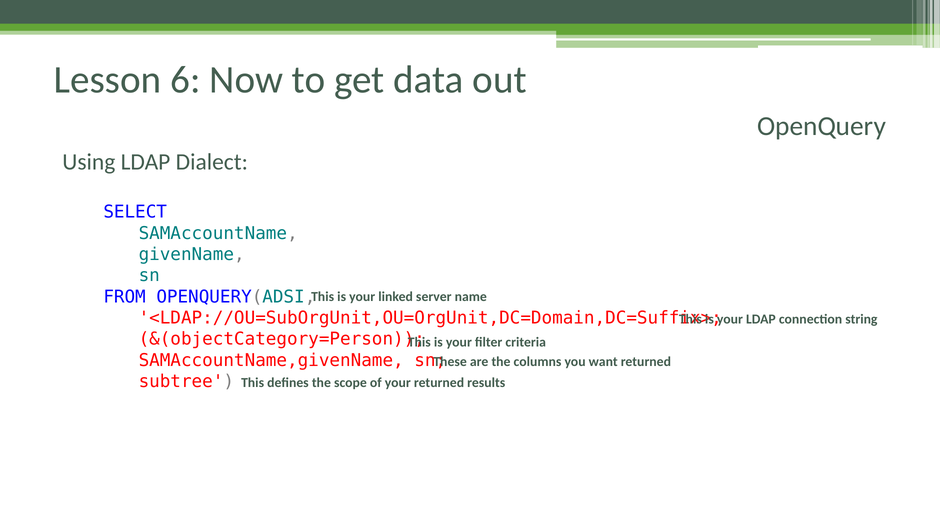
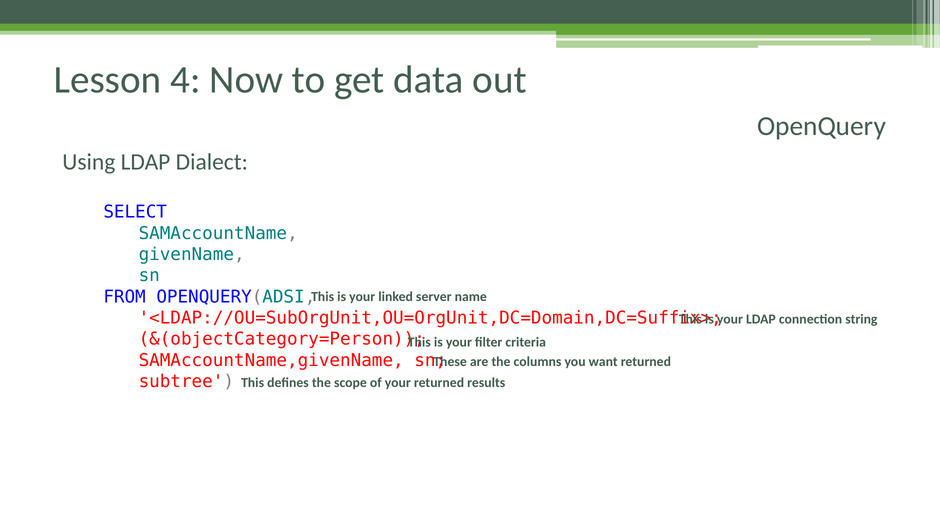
6: 6 -> 4 (185, 80)
